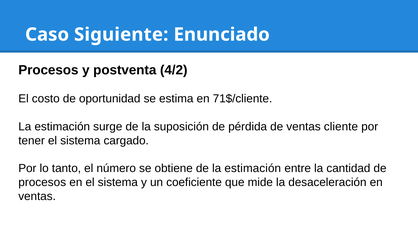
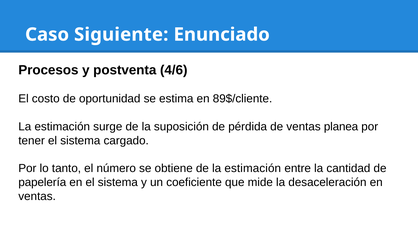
4/2: 4/2 -> 4/6 (174, 70)
71$/cliente: 71$/cliente -> 89$/cliente (243, 99)
cliente: cliente -> planea (341, 127)
procesos: procesos -> papelería (42, 182)
